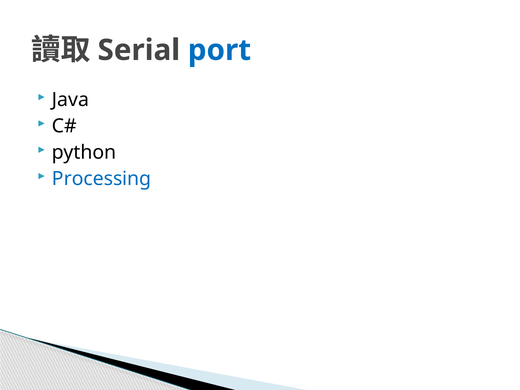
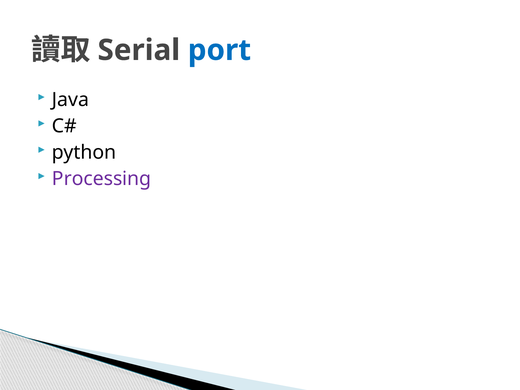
Processing colour: blue -> purple (102, 179)
